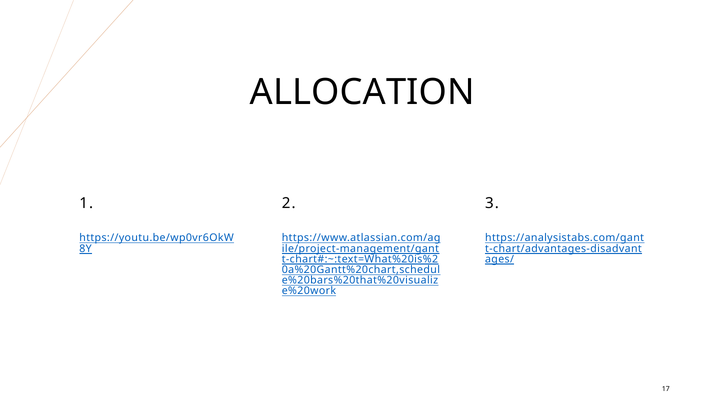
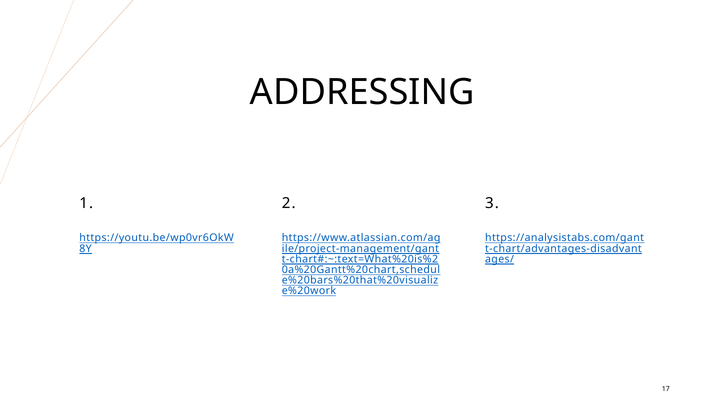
ALLOCATION: ALLOCATION -> ADDRESSING (362, 92)
